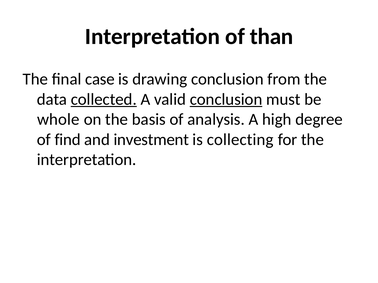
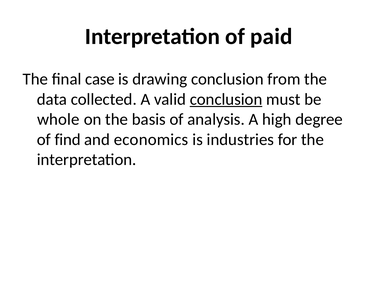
than: than -> paid (271, 37)
collected underline: present -> none (104, 99)
investment: investment -> economics (151, 140)
collecting: collecting -> industries (240, 140)
